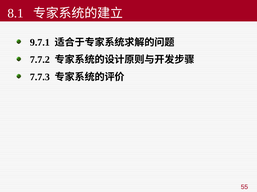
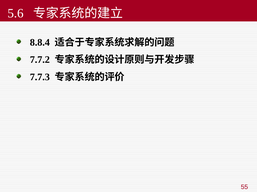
8.1: 8.1 -> 5.6 (15, 13)
9.7.1: 9.7.1 -> 8.8.4 (40, 43)
